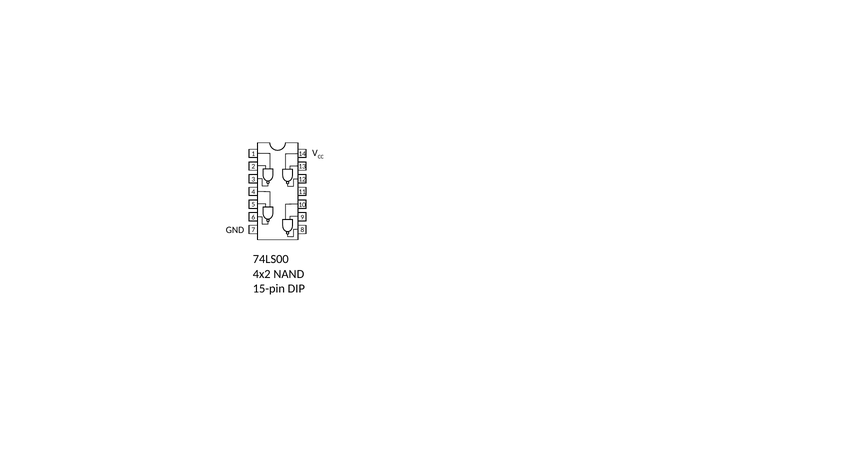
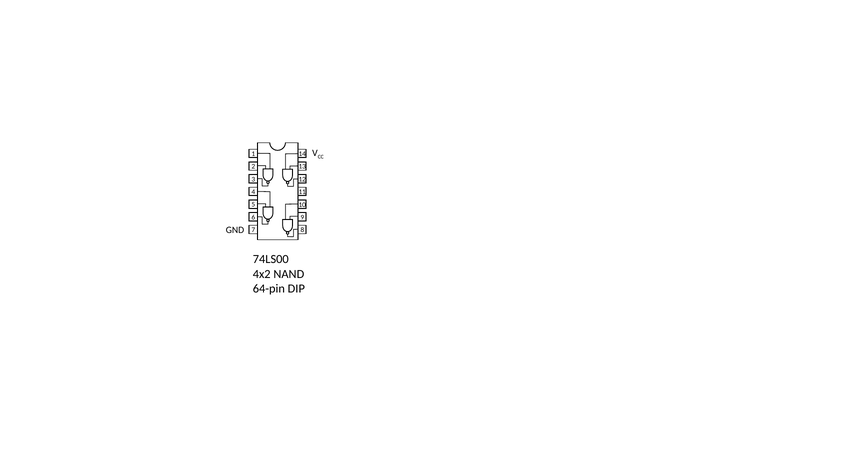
15-pin: 15-pin -> 64-pin (269, 289)
